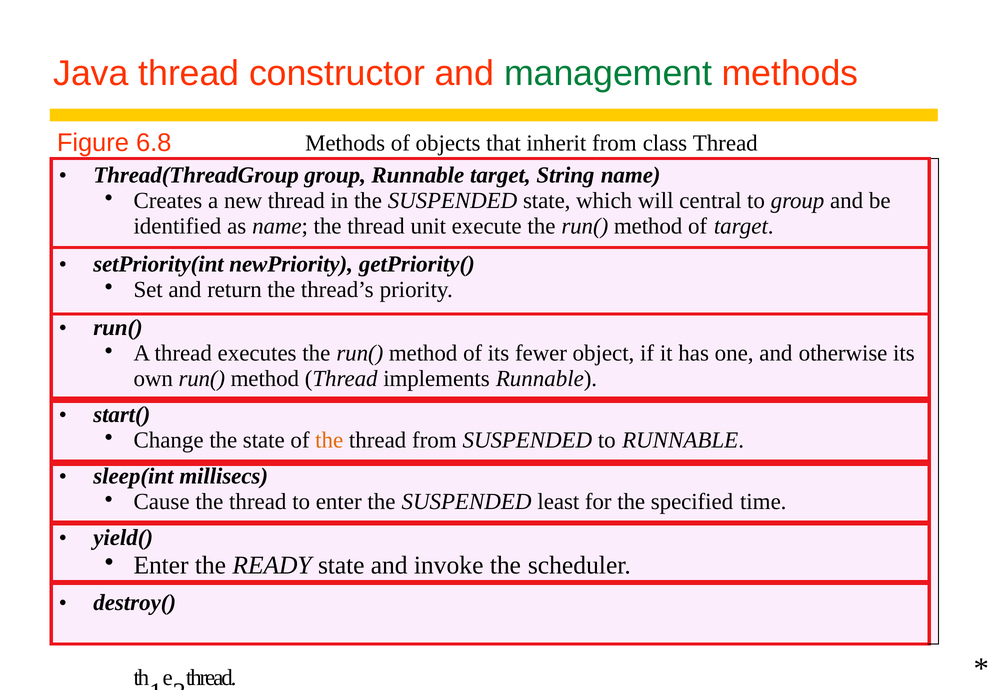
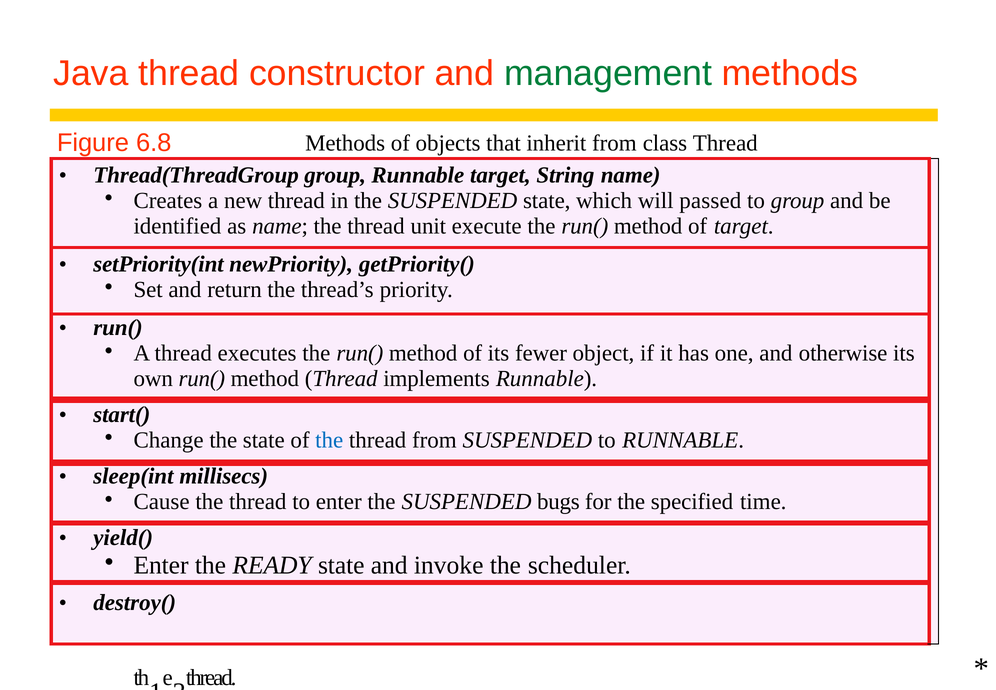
central: central -> passed (710, 200)
the colour: orange -> blue (329, 440)
least: least -> bugs (558, 501)
